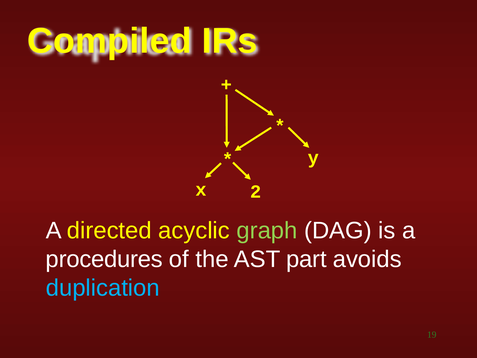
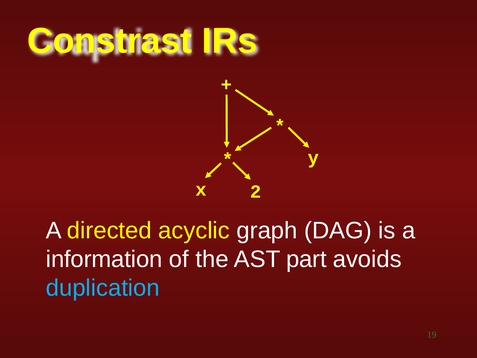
Compiled: Compiled -> Constrast (110, 41)
graph colour: light green -> white (267, 230)
procedures: procedures -> information (104, 259)
